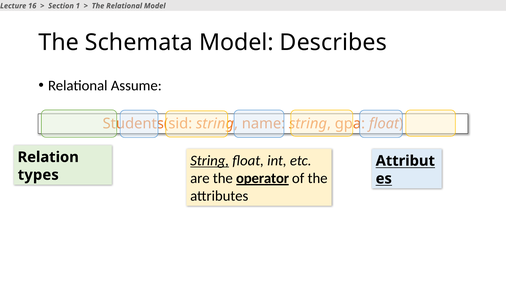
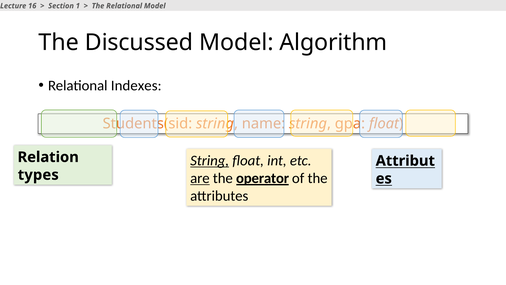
Schemata: Schemata -> Discussed (139, 43)
Describes: Describes -> Algorithm (333, 43)
Assume: Assume -> Indexes (136, 86)
are underline: none -> present (200, 178)
